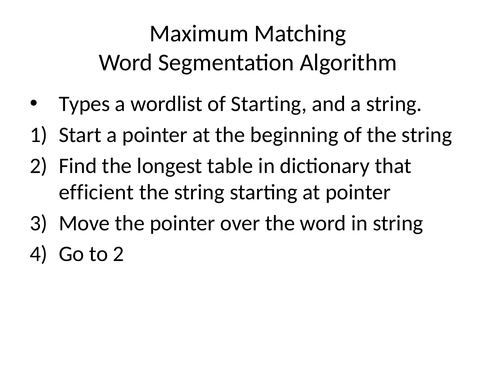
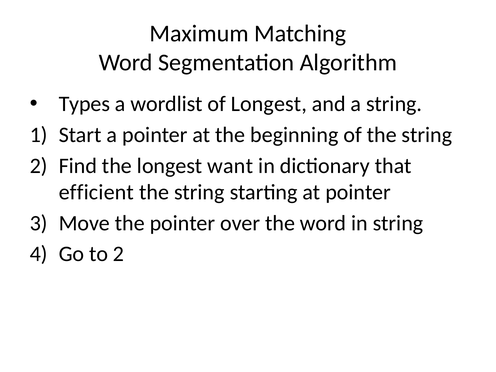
of Starting: Starting -> Longest (269, 104)
table: table -> want (230, 166)
